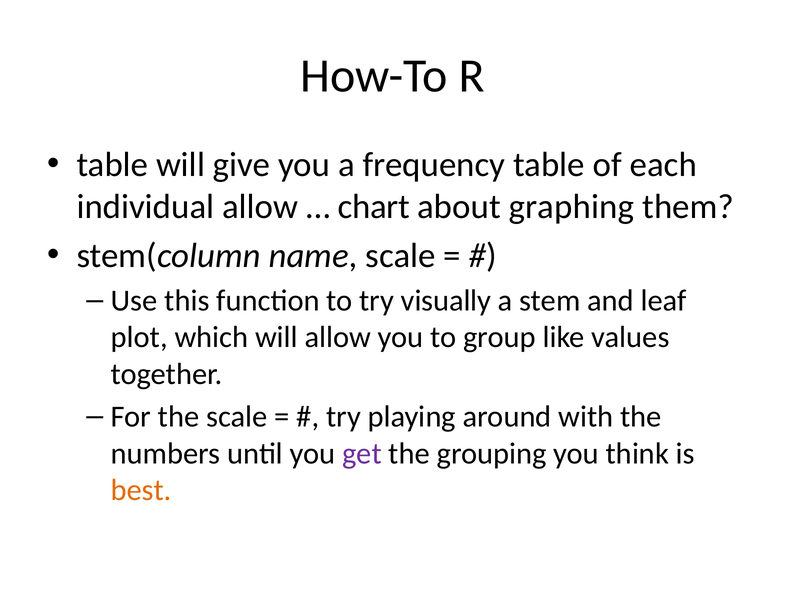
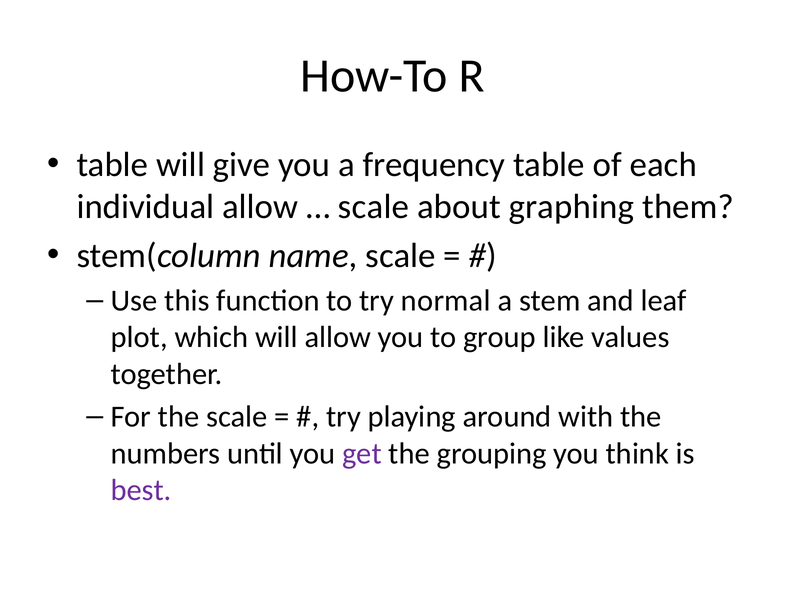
chart: chart -> scale (374, 207)
visually: visually -> normal (446, 300)
best colour: orange -> purple (141, 490)
